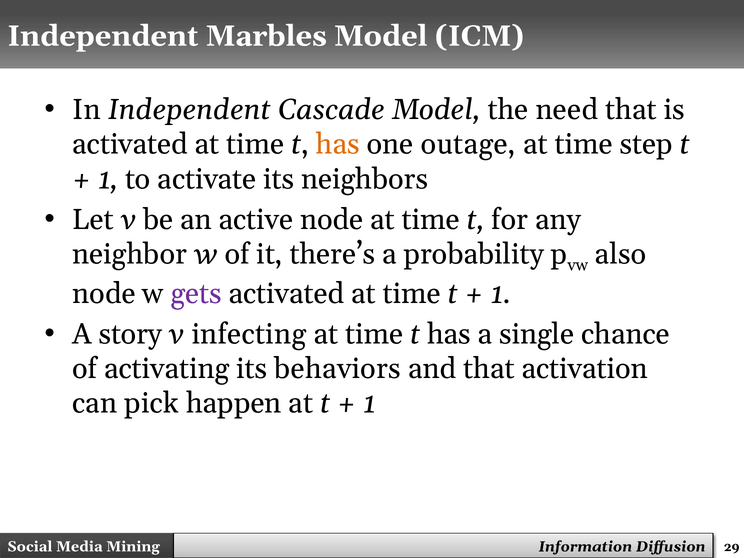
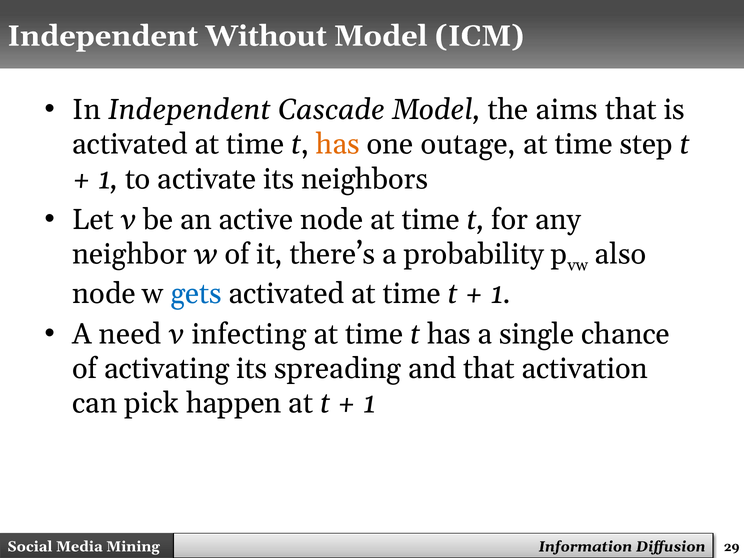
Marbles: Marbles -> Without (266, 36)
need: need -> aims (567, 110)
gets colour: purple -> blue (196, 294)
story: story -> need (130, 334)
behaviors: behaviors -> spreading (338, 369)
